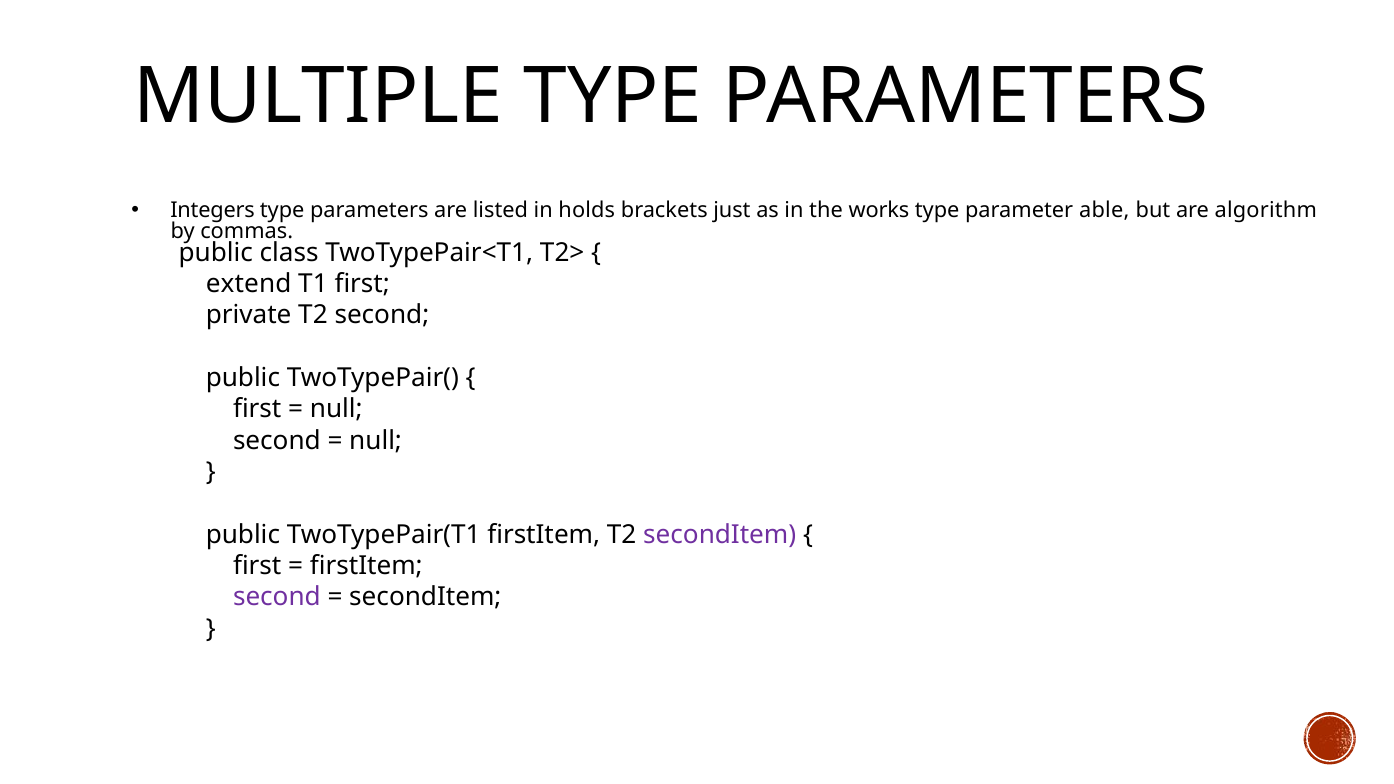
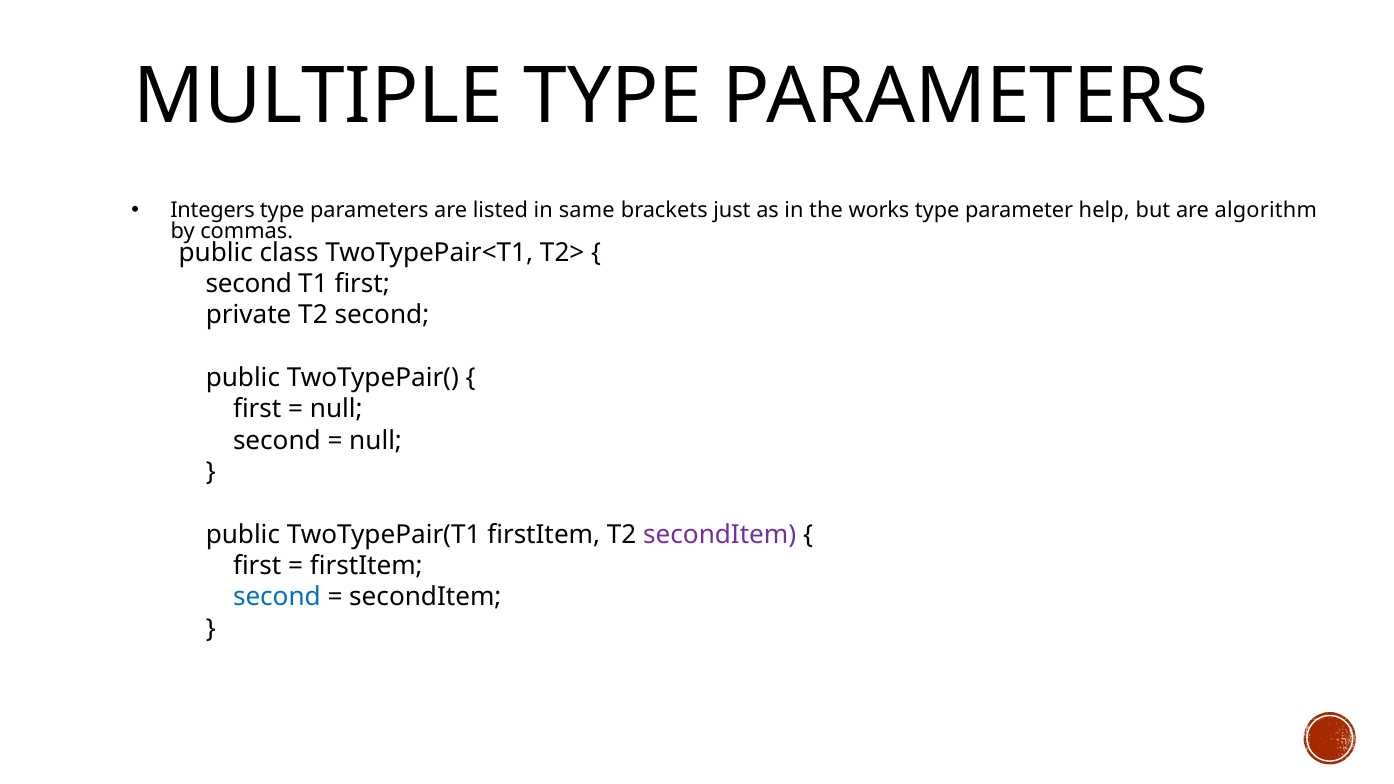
holds: holds -> same (587, 210)
able: able -> help (1104, 210)
extend: extend -> second (249, 284)
second colour: purple -> blue (277, 597)
